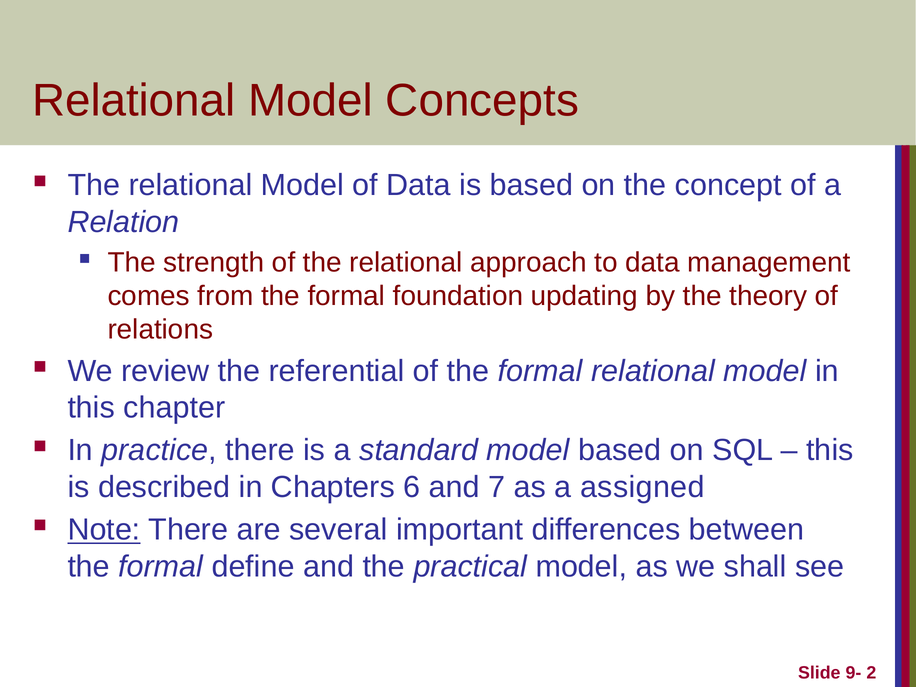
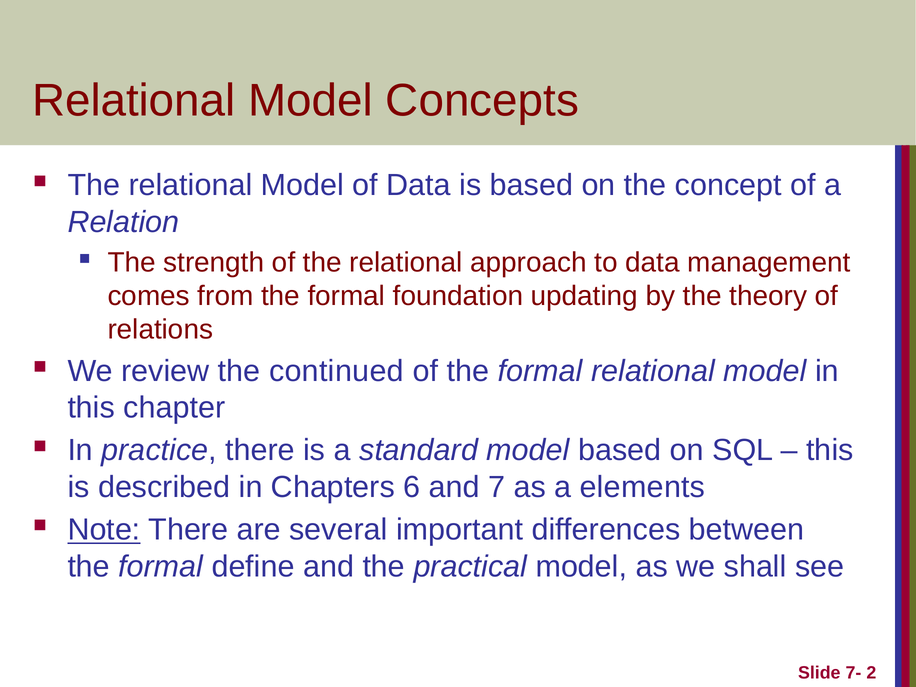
referential: referential -> continued (336, 371)
assigned: assigned -> elements (642, 487)
9-: 9- -> 7- (853, 673)
